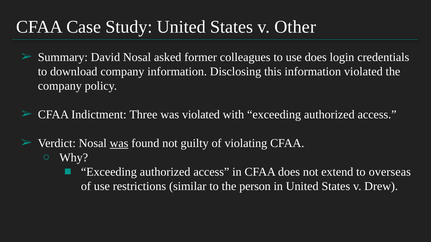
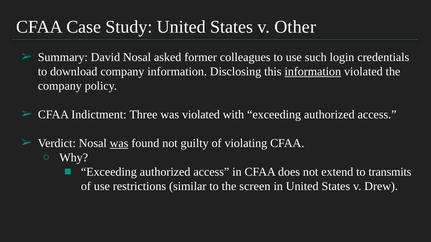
use does: does -> such (316, 57)
information underline: none -> present (313, 72)
overseas: overseas -> transmits (390, 172)
person: person -> screen (255, 187)
